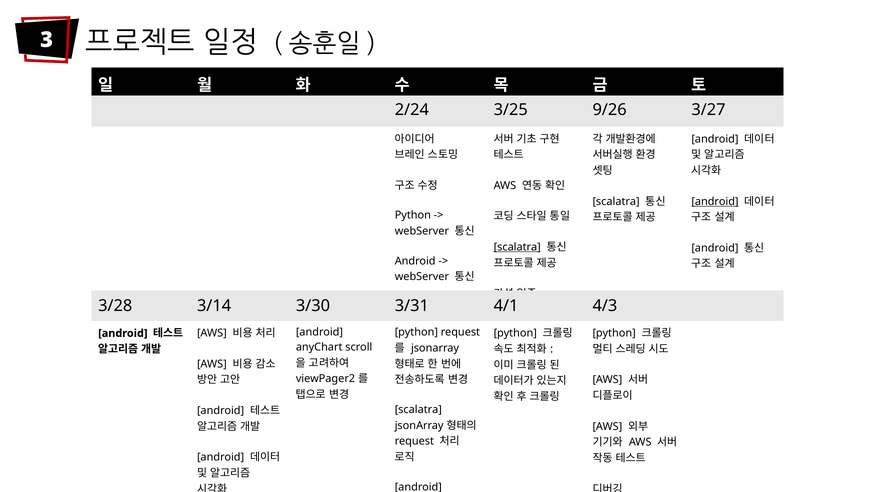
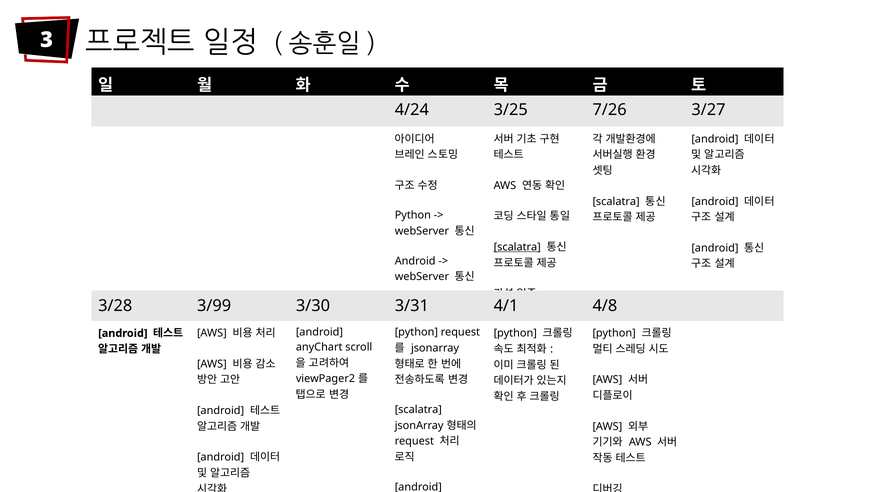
2/24: 2/24 -> 4/24 (412, 110)
9/26: 9/26 -> 7/26 (610, 110)
android underline: present -> none (715, 202)
3/14: 3/14 -> 3/99 (214, 306)
4/3: 4/3 -> 4/8 (605, 306)
